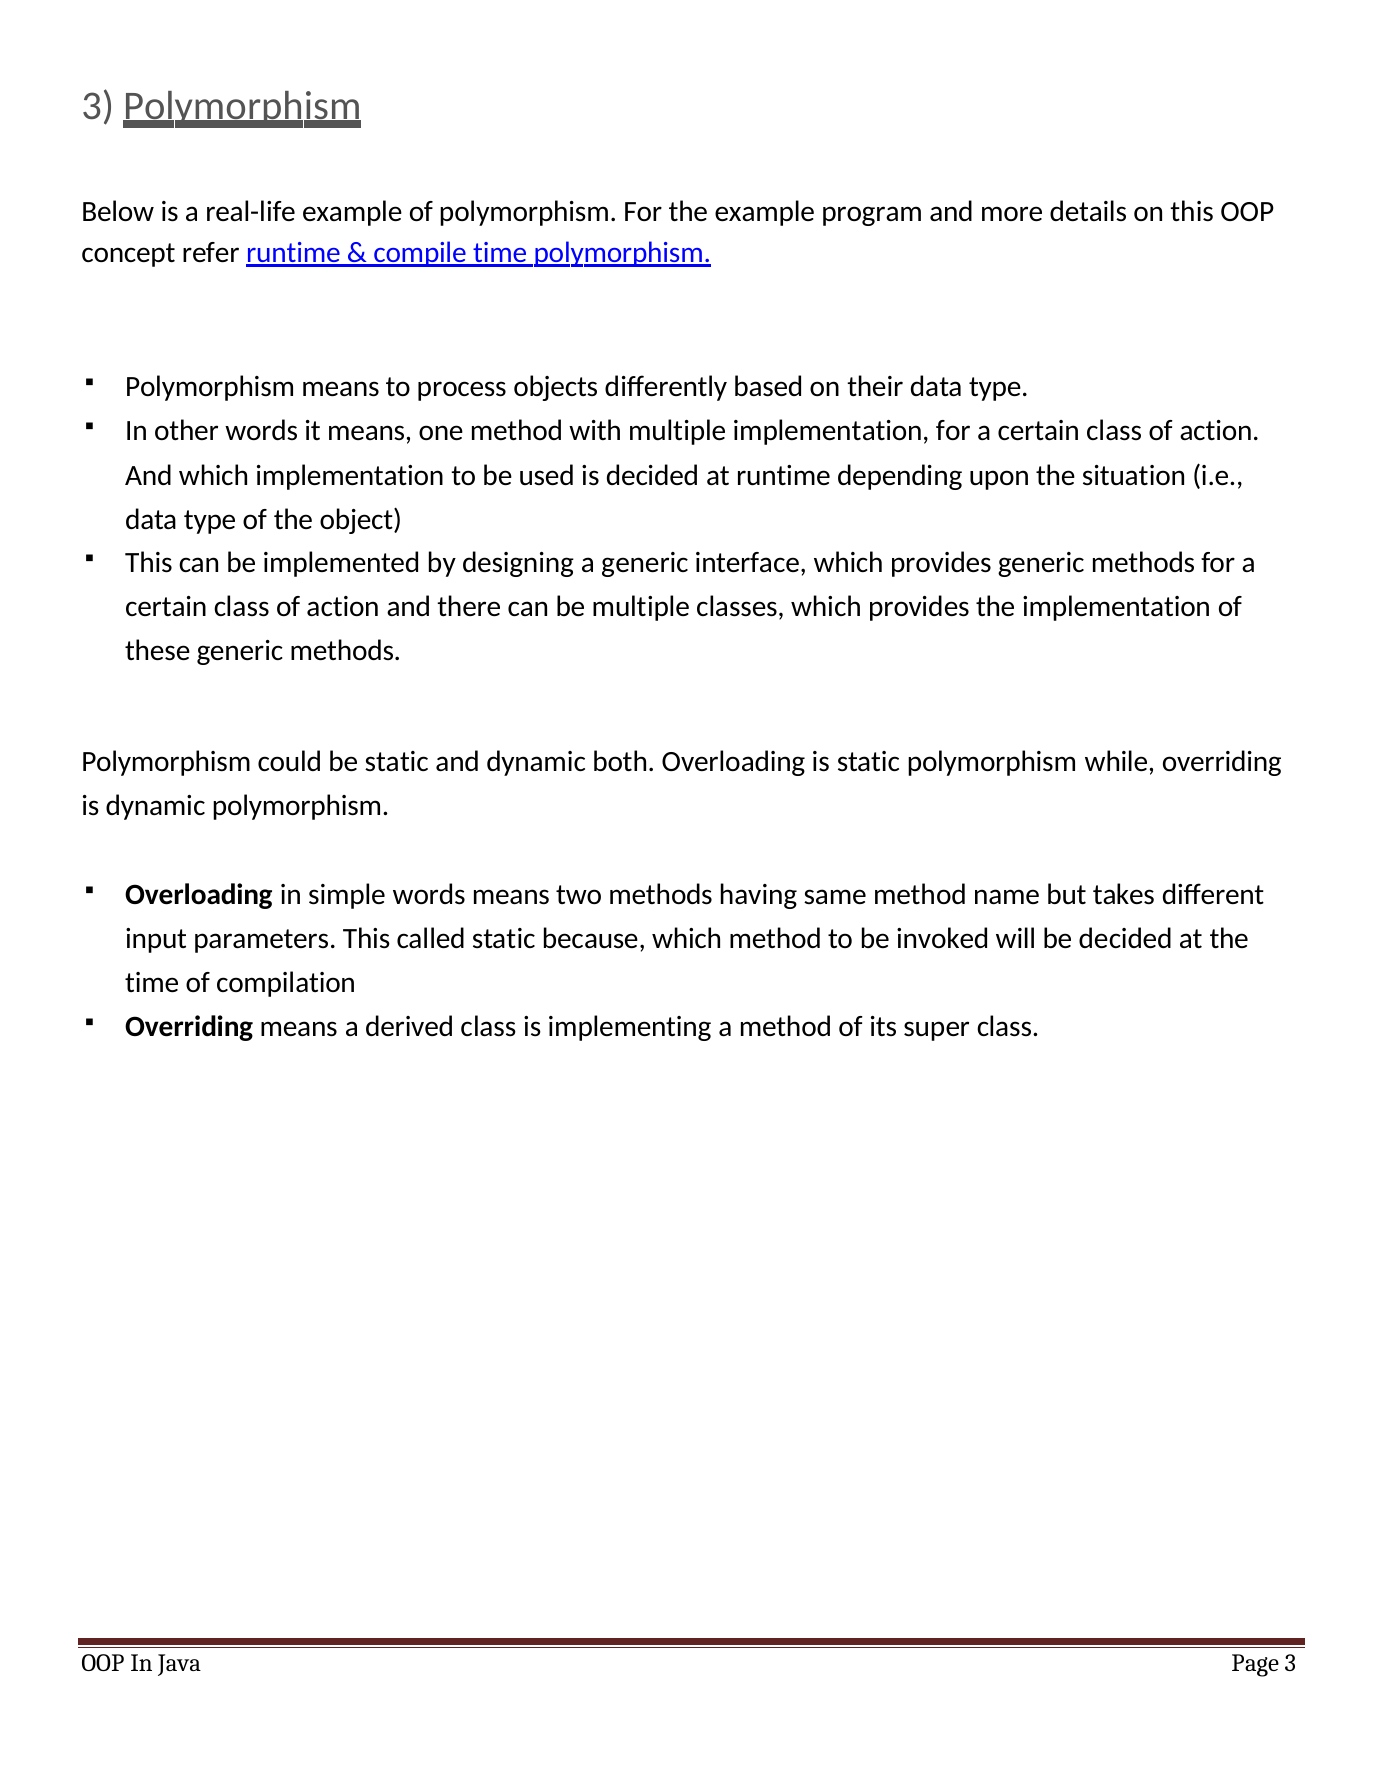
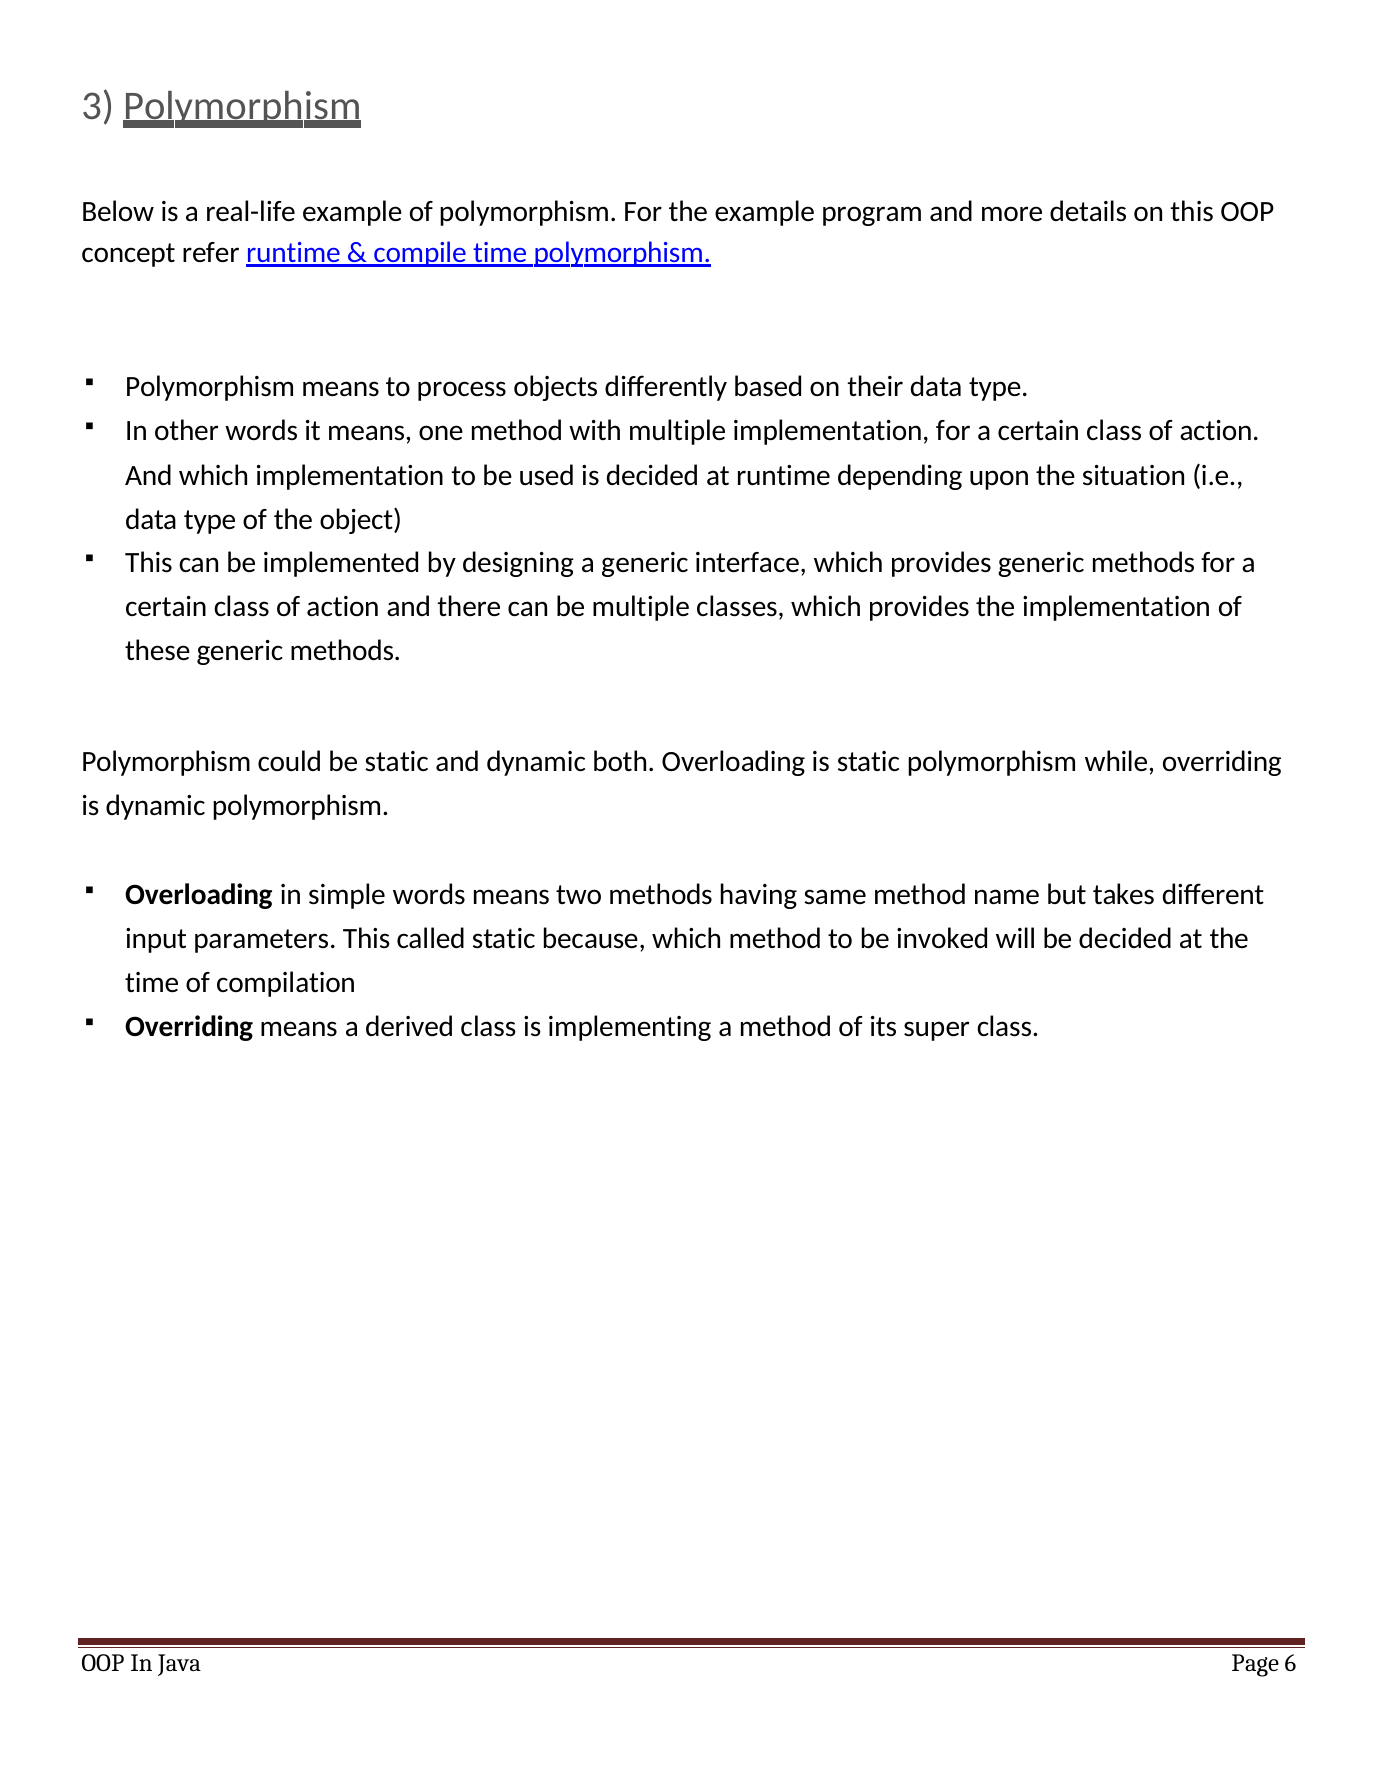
Page 3: 3 -> 6 (1290, 1663)
